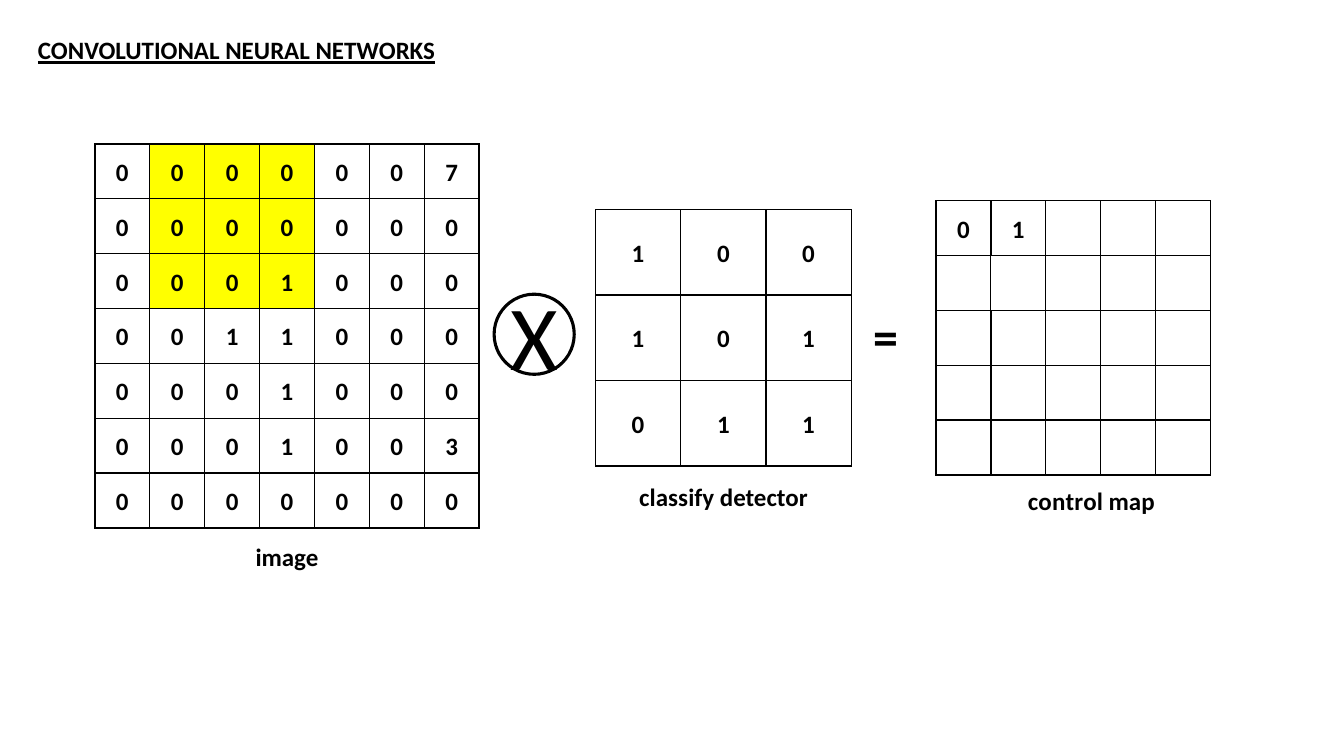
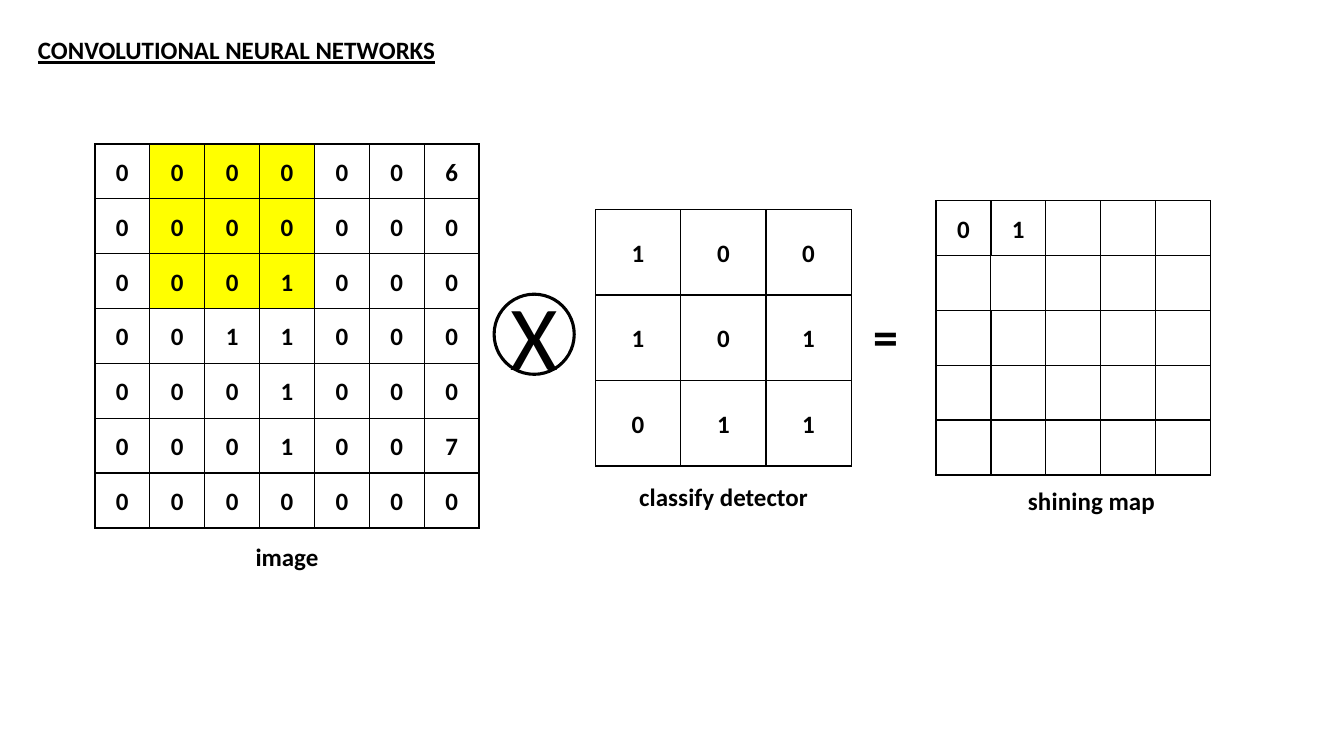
7: 7 -> 6 (452, 173)
3: 3 -> 7 (452, 448)
control: control -> shining (1065, 502)
